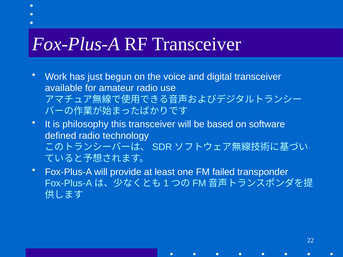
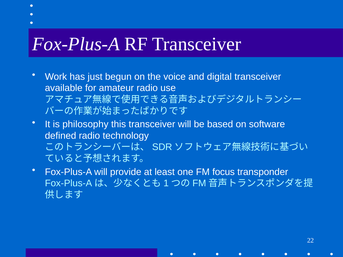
failed: failed -> focus (224, 172)
